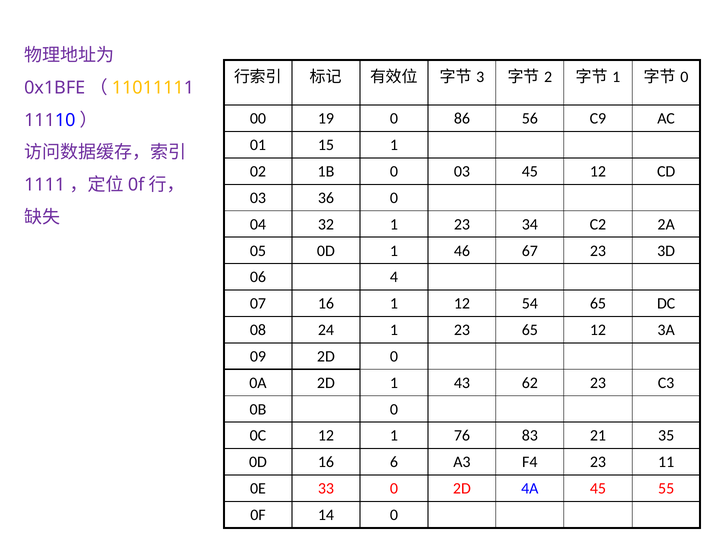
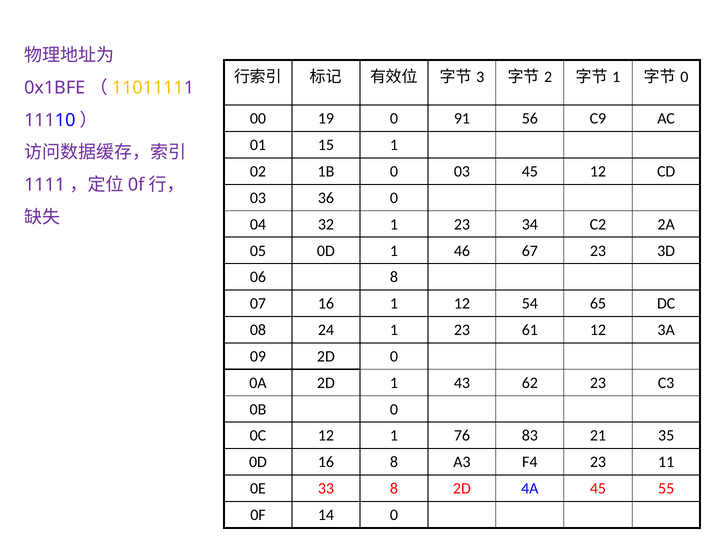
86: 86 -> 91 (462, 119)
06 4: 4 -> 8 (394, 277)
23 65: 65 -> 61 (530, 330)
16 6: 6 -> 8 (394, 462)
33 0: 0 -> 8 (394, 489)
